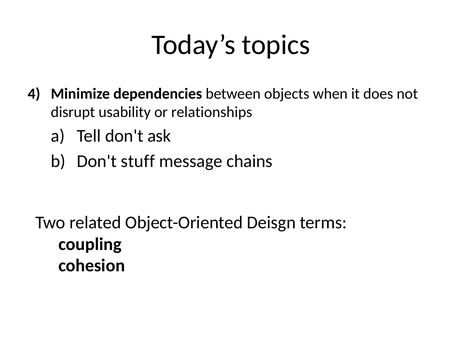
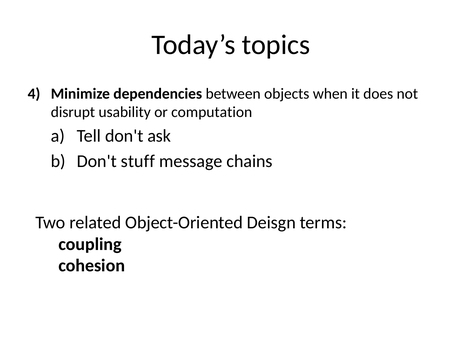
relationships: relationships -> computation (212, 112)
